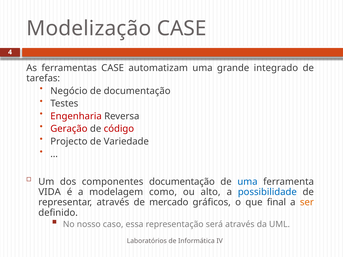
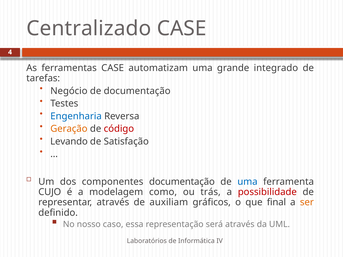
Modelização: Modelização -> Centralizado (89, 29)
Engenharia colour: red -> blue (76, 116)
Geração colour: red -> orange (69, 129)
Projecto: Projecto -> Levando (69, 142)
Variedade: Variedade -> Satisfação (126, 142)
VIDA: VIDA -> CUJO (50, 192)
alto: alto -> trás (211, 192)
possibilidade colour: blue -> red (267, 192)
mercado: mercado -> auxiliam (169, 203)
